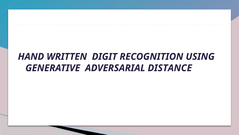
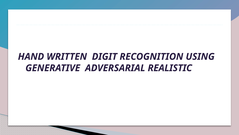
DISTANCE: DISTANCE -> REALISTIC (170, 68)
